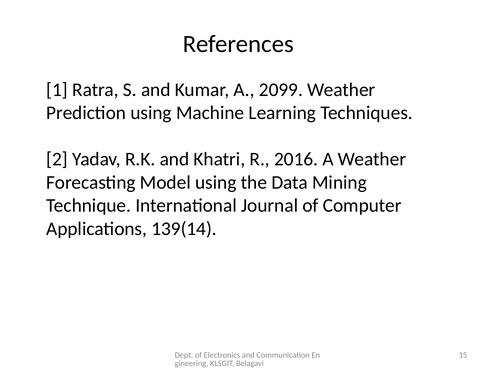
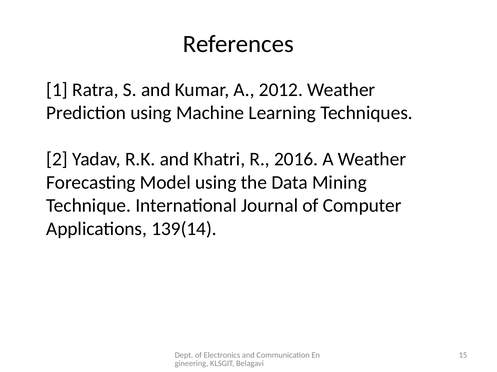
2099: 2099 -> 2012 (281, 90)
